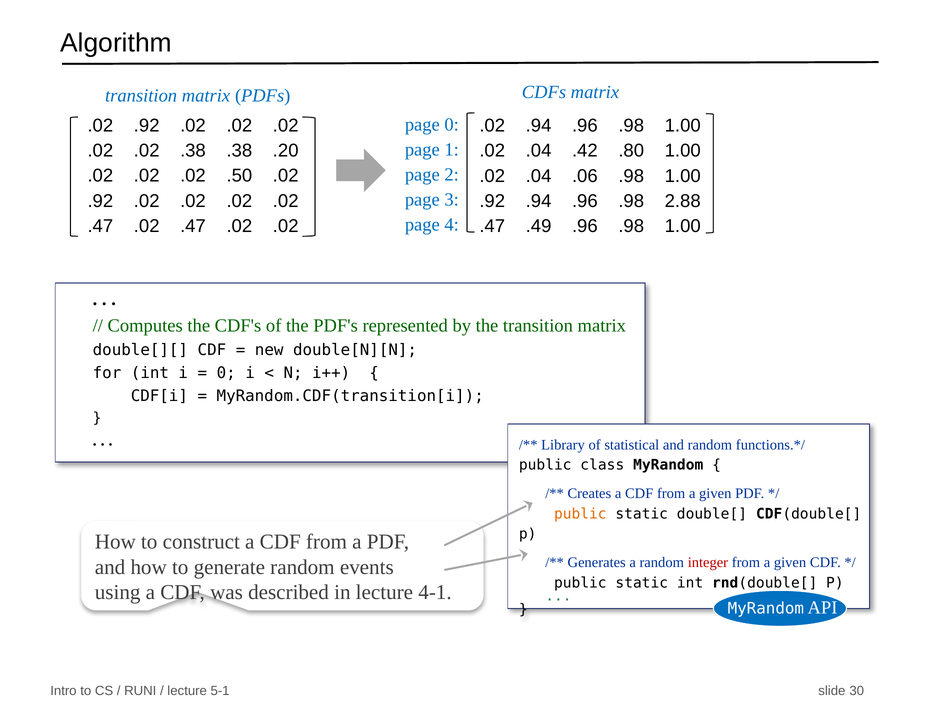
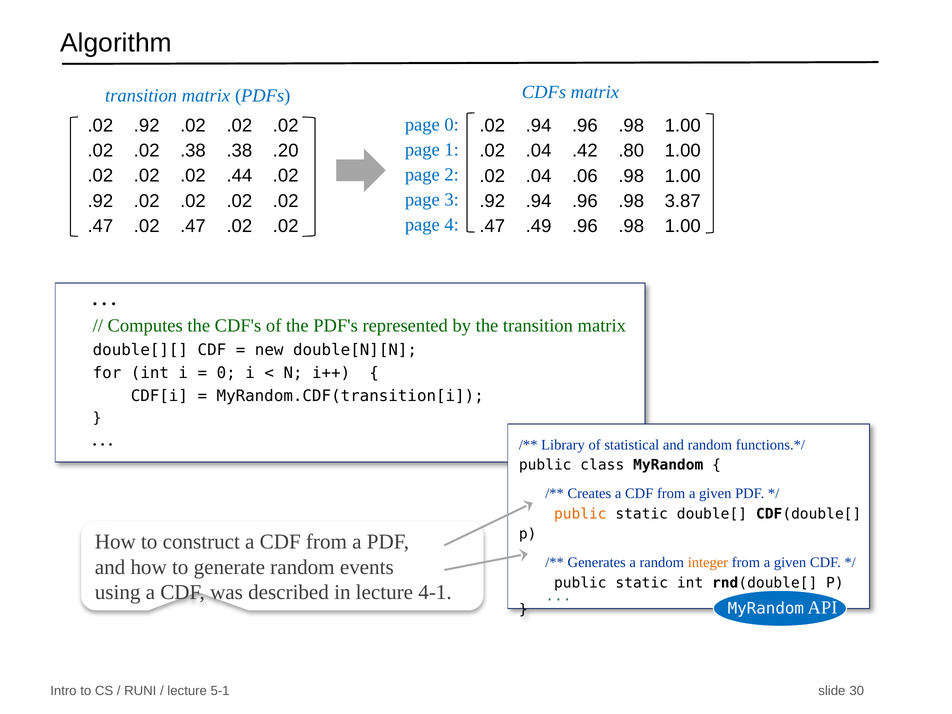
.50: .50 -> .44 (239, 176)
2.88: 2.88 -> 3.87 (683, 201)
integer colour: red -> orange (708, 562)
